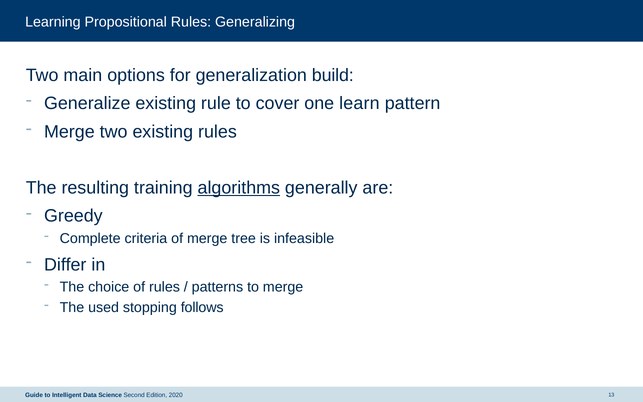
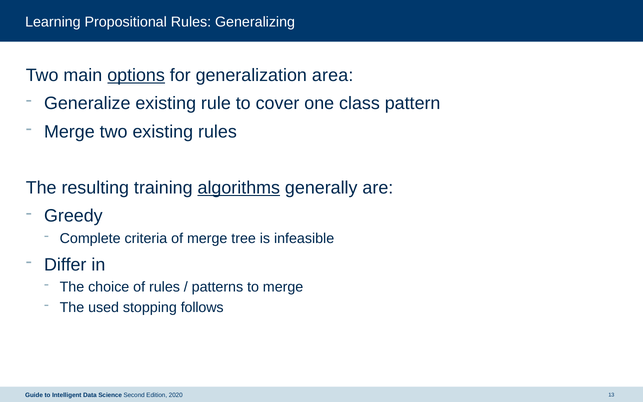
options underline: none -> present (136, 75)
build: build -> area (333, 75)
learn: learn -> class (359, 103)
